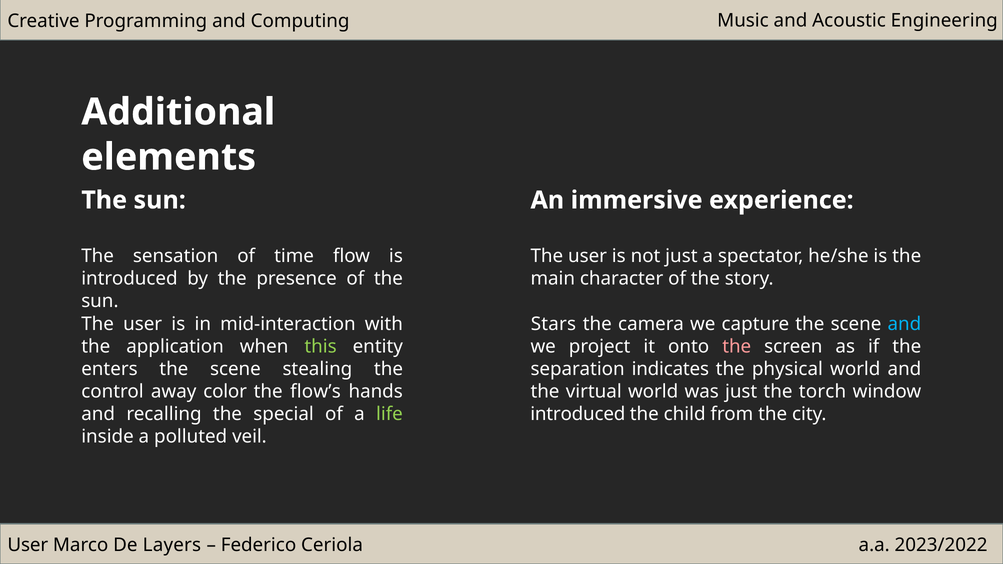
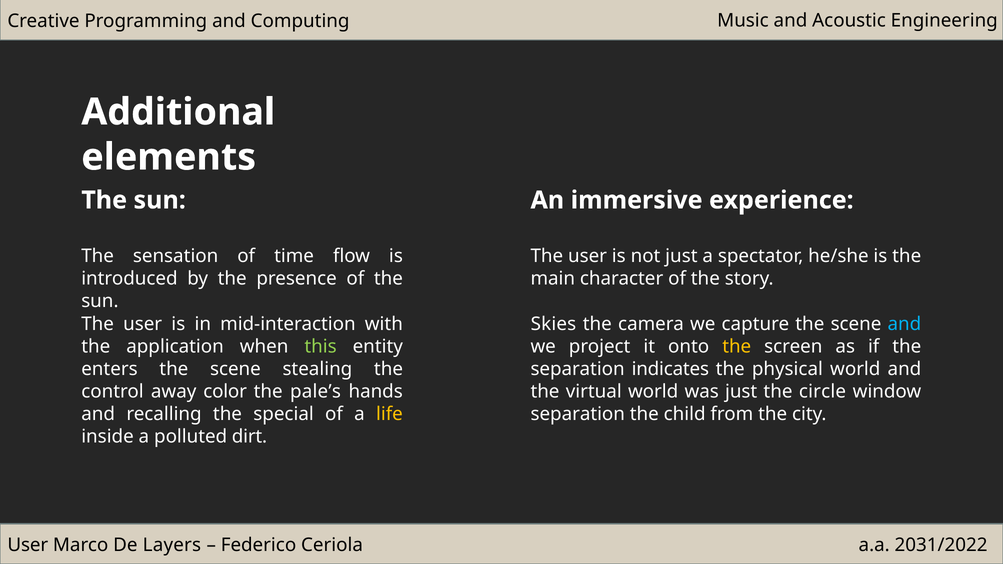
Stars: Stars -> Skies (553, 324)
the colour: pink -> yellow (737, 347)
flow’s: flow’s -> pale’s (315, 392)
torch: torch -> circle (823, 392)
life colour: light green -> yellow (389, 414)
introduced: introduced -> separation (578, 414)
veil: veil -> dirt (249, 437)
2023/2022: 2023/2022 -> 2031/2022 (941, 545)
